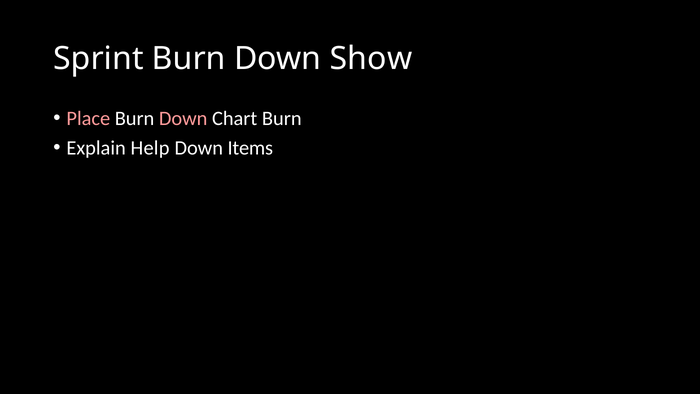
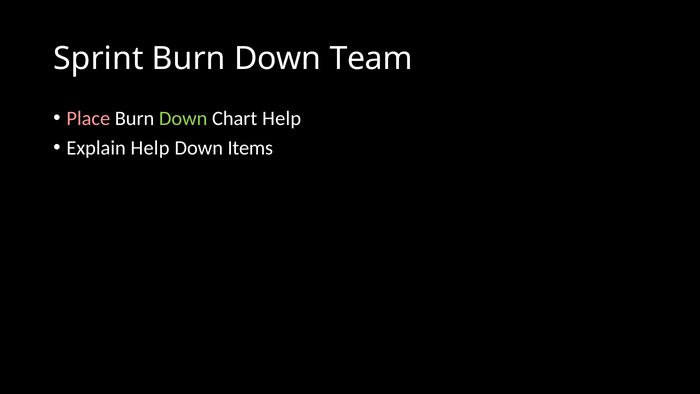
Show: Show -> Team (371, 59)
Down colour: pink -> light green (183, 118)
Chart Burn: Burn -> Help (282, 118)
